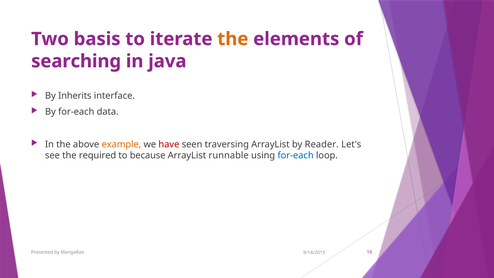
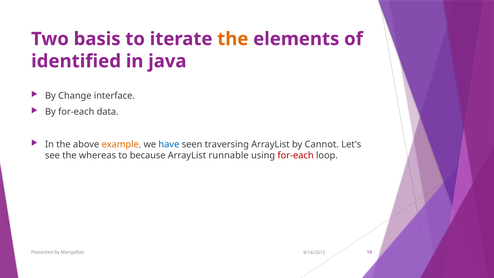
searching: searching -> identified (76, 61)
Inherits: Inherits -> Change (75, 96)
have colour: red -> blue (169, 144)
Reader: Reader -> Cannot (322, 144)
required: required -> whereas (98, 156)
for-each colour: blue -> red (296, 156)
